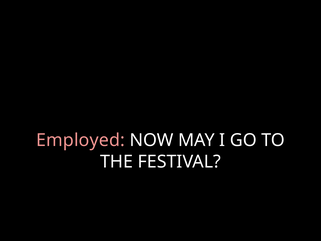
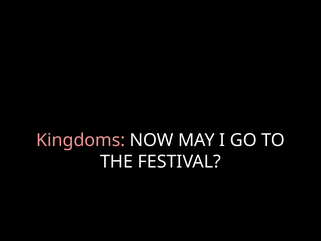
Employed: Employed -> Kingdoms (81, 140)
